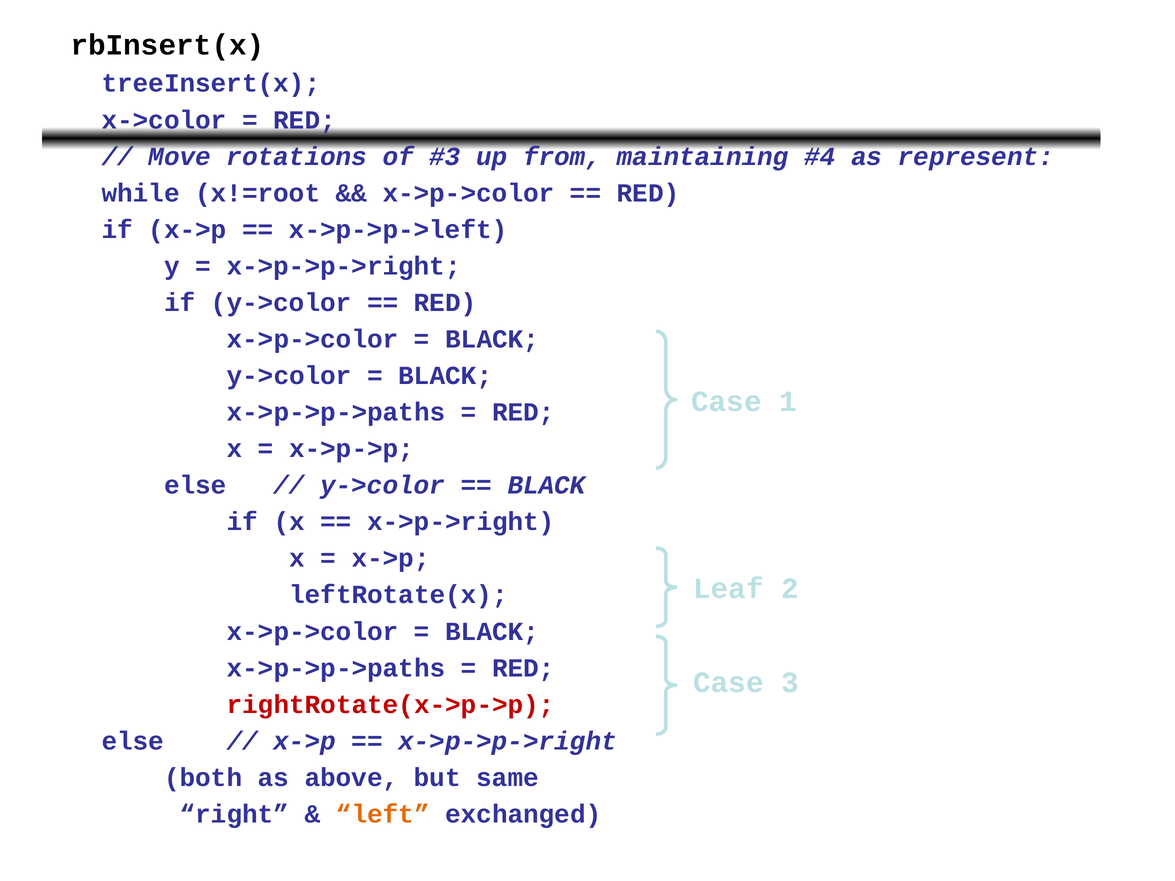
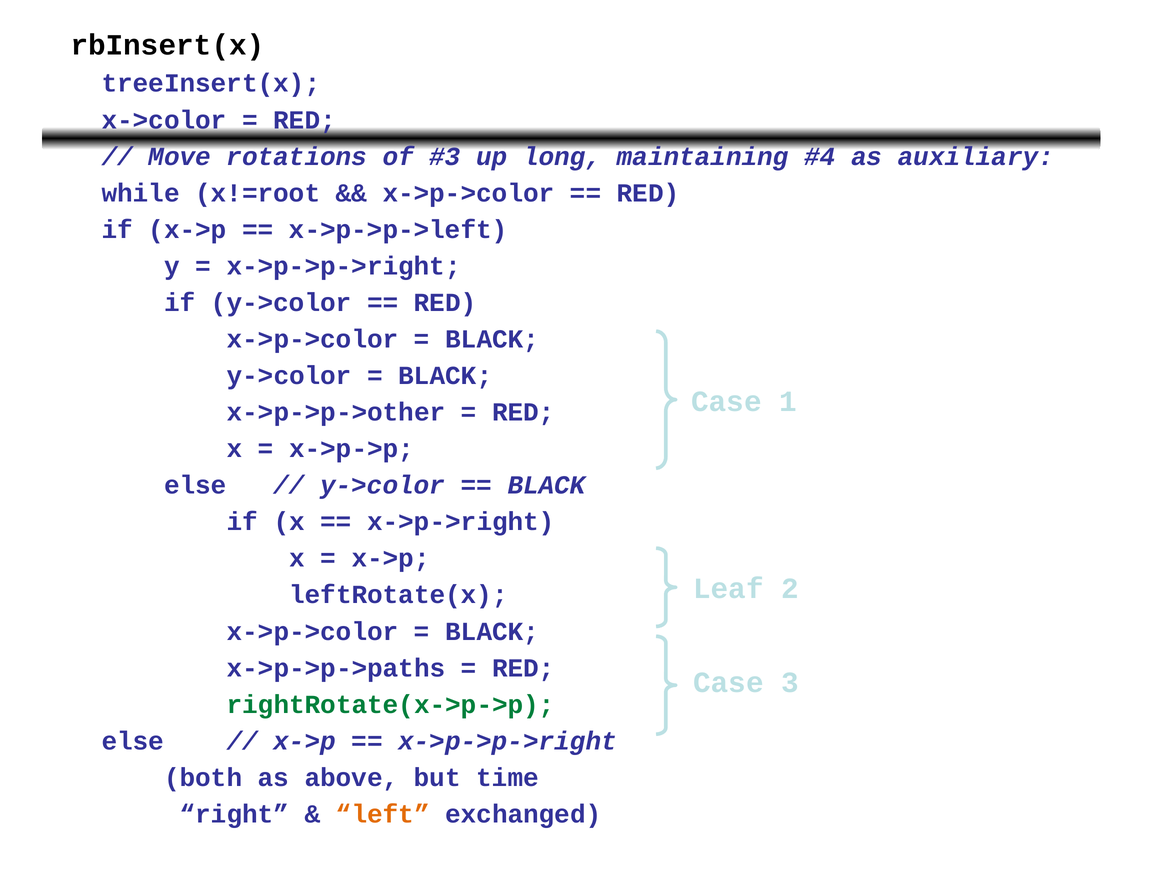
from: from -> long (562, 156)
represent: represent -> auxiliary (976, 156)
x->p->p->paths: x->p->p->paths -> x->p->p->other (336, 412)
rightRotate(x->p->p colour: red -> green (391, 705)
same: same -> time (508, 778)
